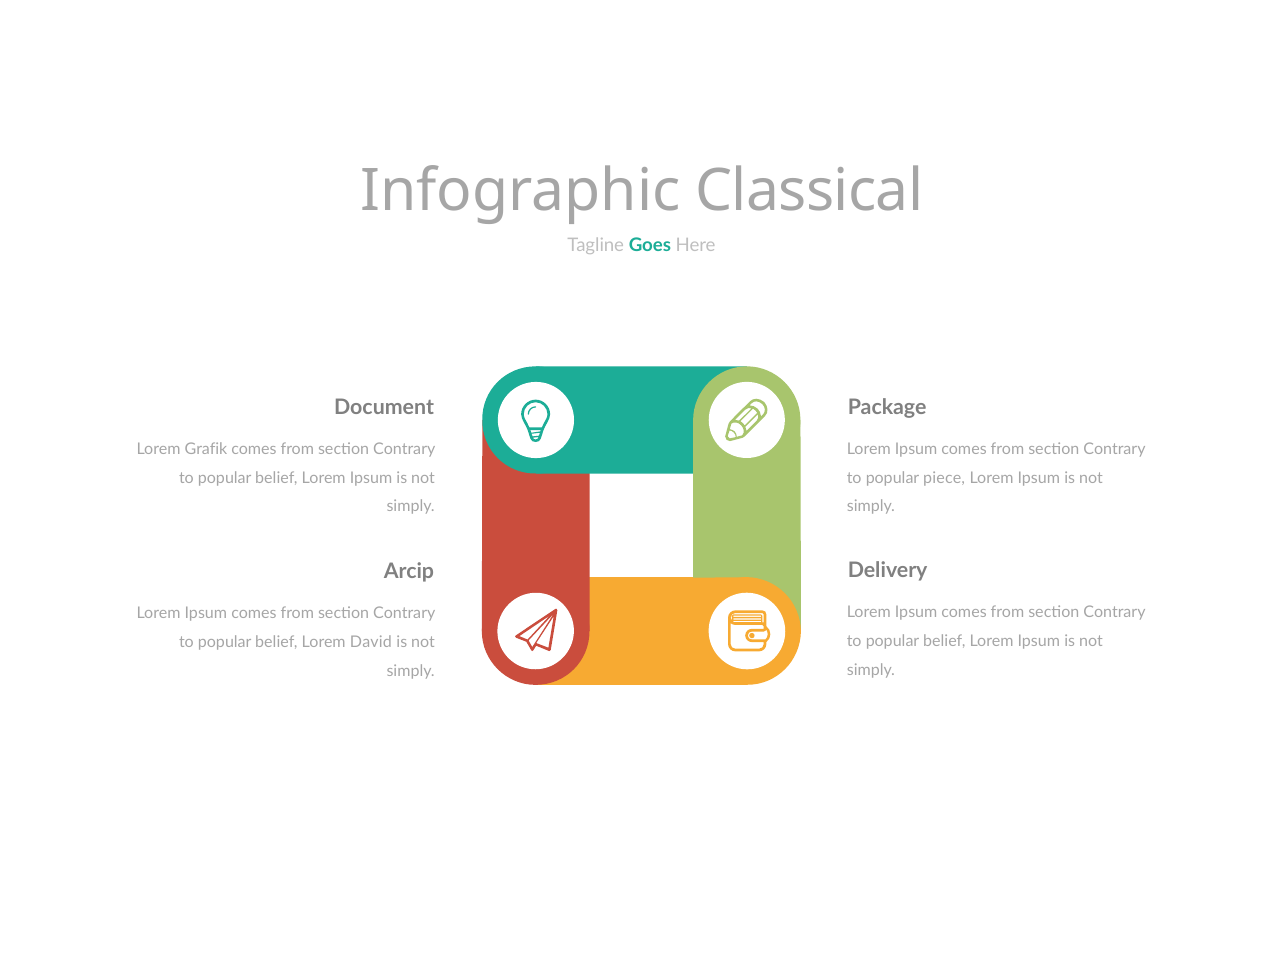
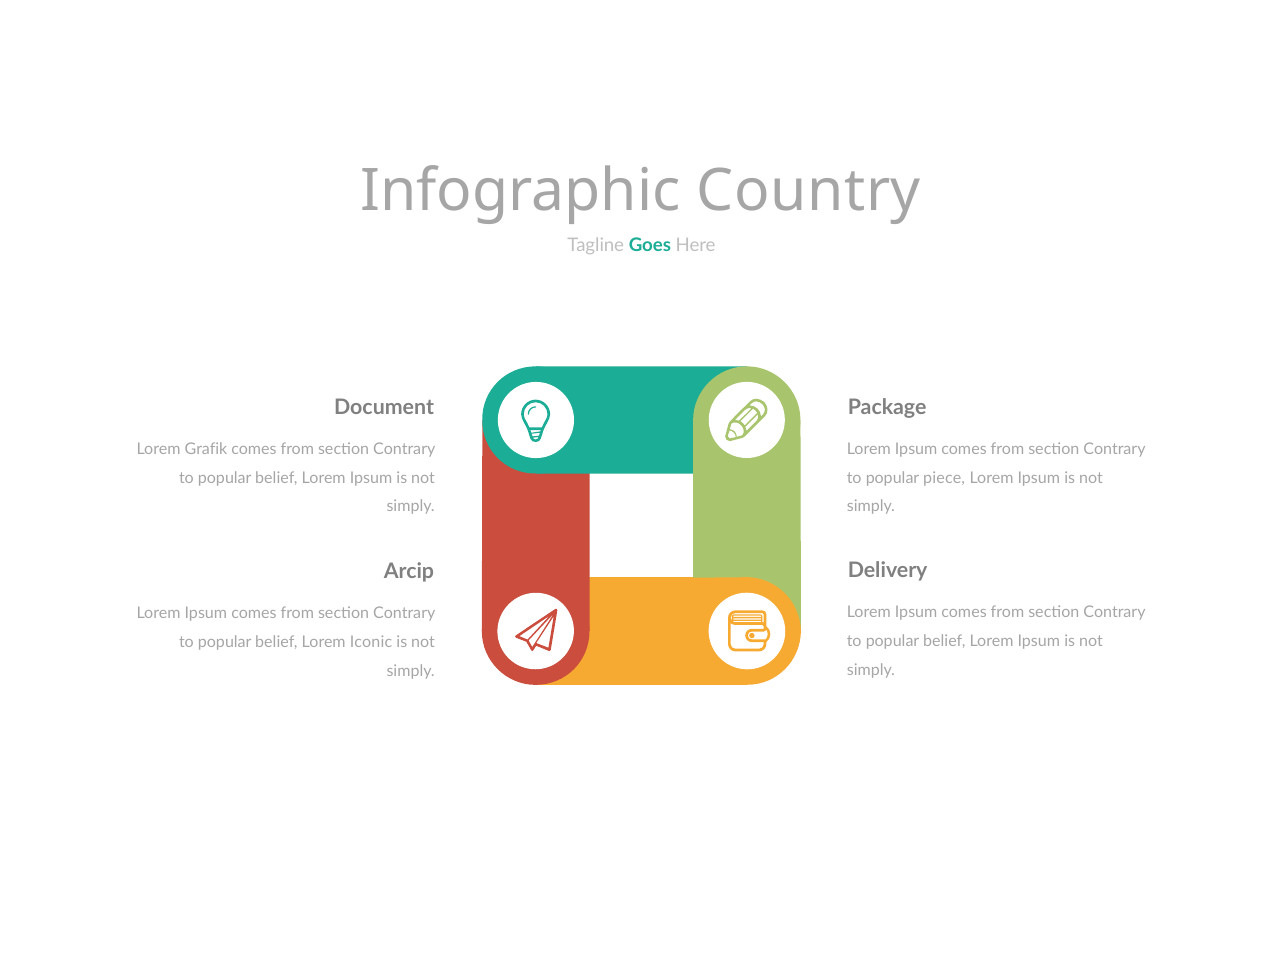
Classical: Classical -> Country (809, 191)
David: David -> Iconic (371, 642)
